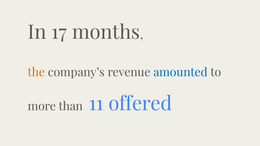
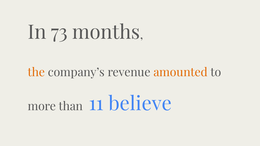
17: 17 -> 73 (59, 32)
amounted colour: blue -> orange (181, 72)
offered: offered -> believe (140, 104)
